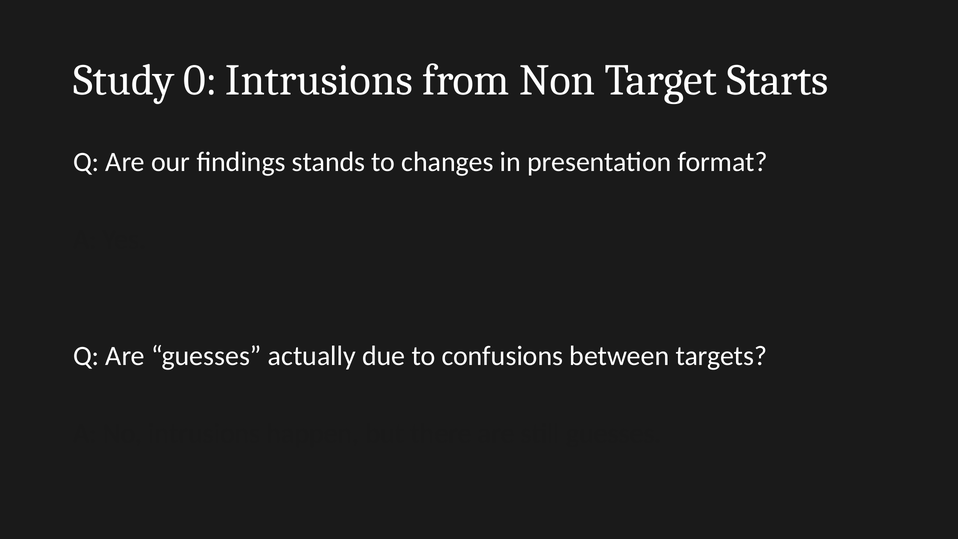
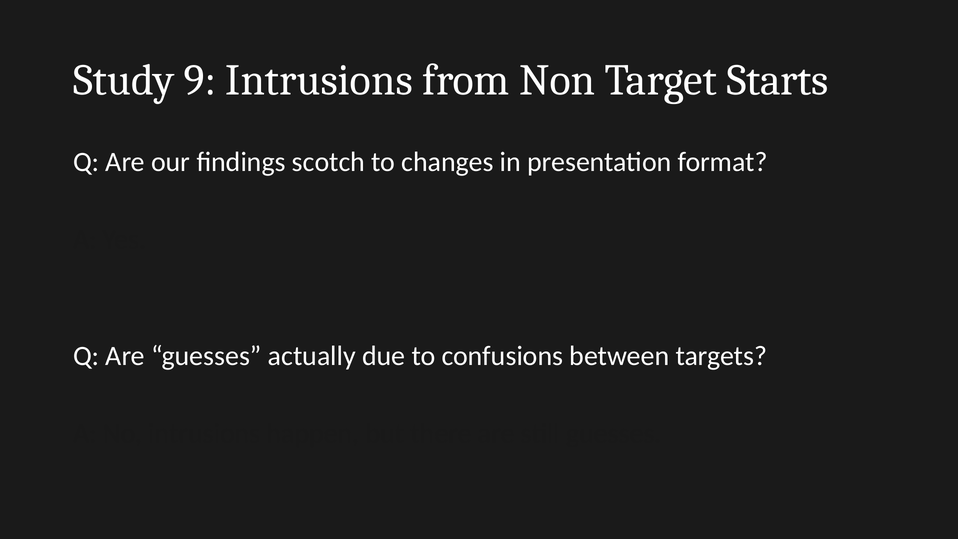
0: 0 -> 9 (200, 80)
stands: stands -> scotch (329, 162)
